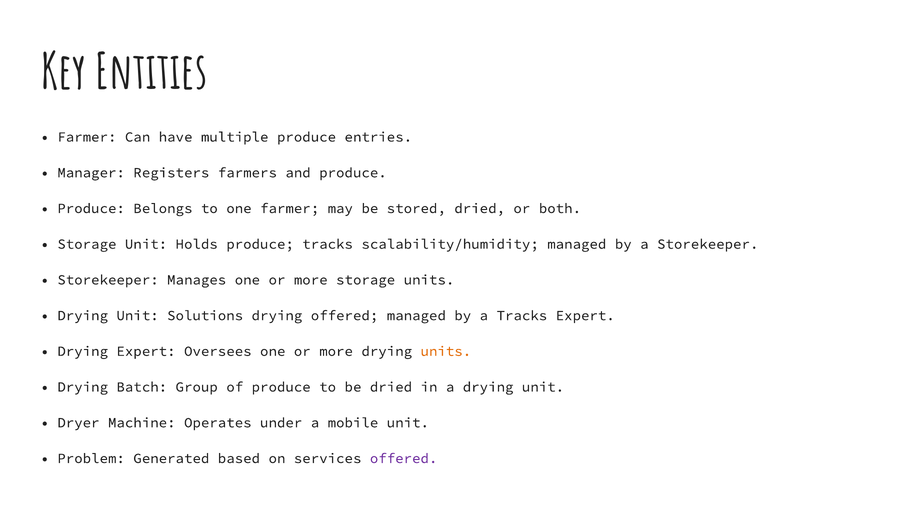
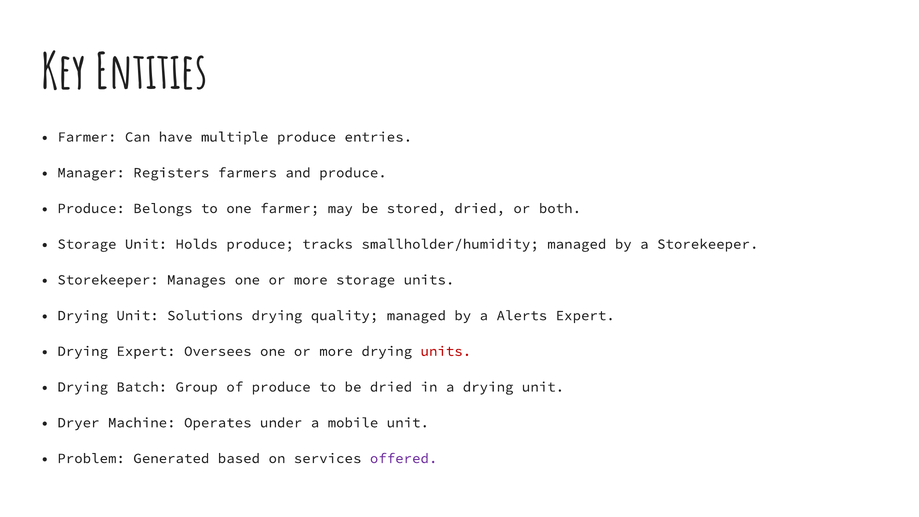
scalability/humidity: scalability/humidity -> smallholder/humidity (450, 244)
drying offered: offered -> quality (345, 315)
a Tracks: Tracks -> Alerts (522, 315)
units colour: orange -> red (446, 351)
